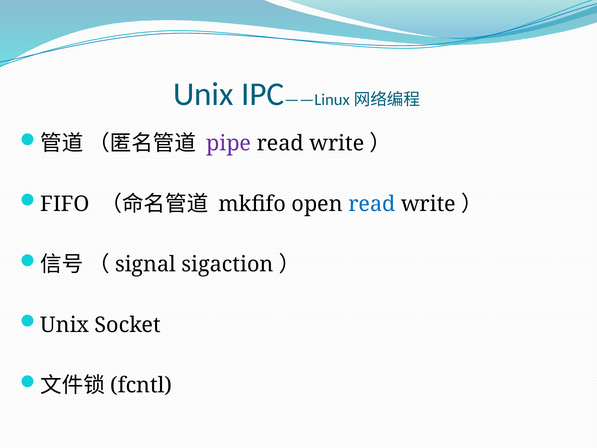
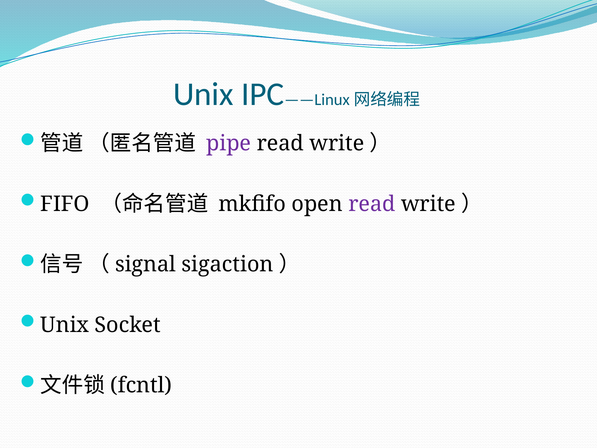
read colour: blue -> purple (372, 204)
